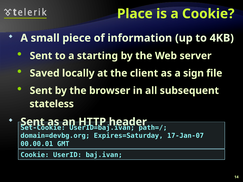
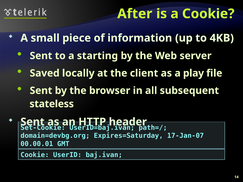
Place: Place -> After (135, 14)
sign: sign -> play (194, 73)
